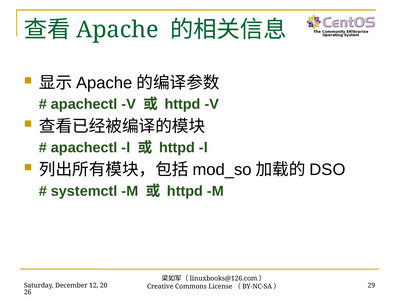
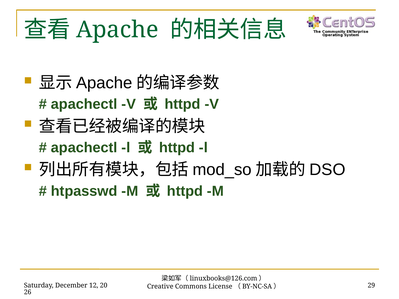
systemctl: systemctl -> htpasswd (84, 191)
